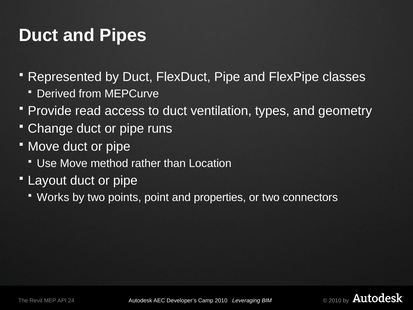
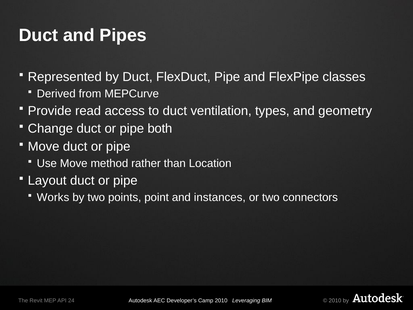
runs: runs -> both (160, 129)
properties: properties -> instances (220, 197)
